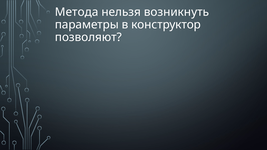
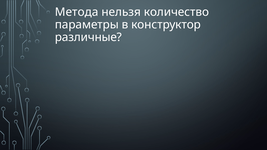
возникнуть: возникнуть -> количество (176, 12)
позволяют: позволяют -> различные (88, 37)
